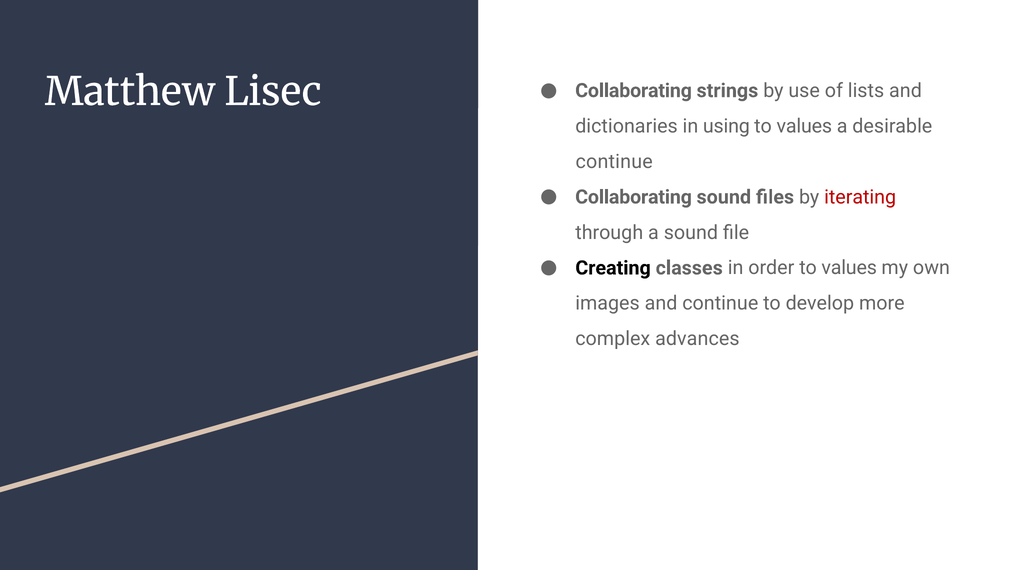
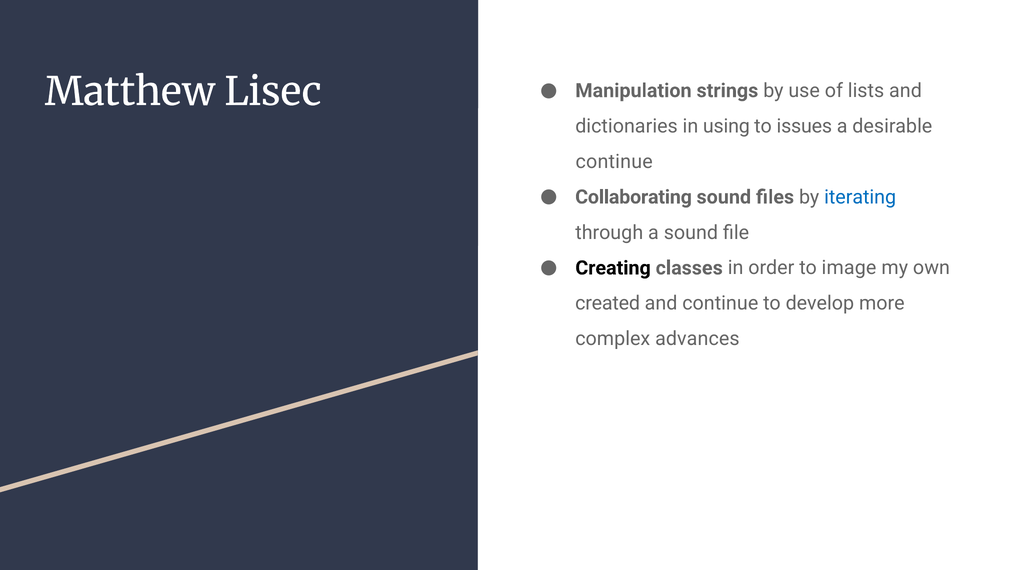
Collaborating: Collaborating -> Manipulation (633, 91)
values: values -> issues (804, 126)
iterating colour: red -> blue (860, 197)
order to values: values -> image (849, 268)
images: images -> created (608, 303)
